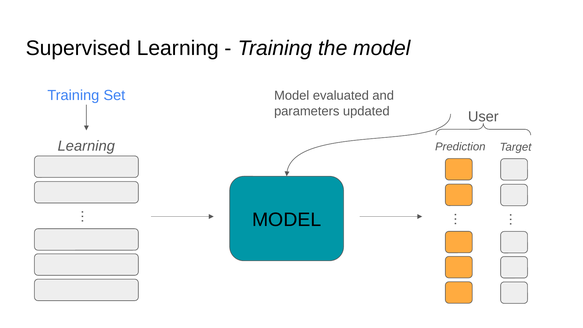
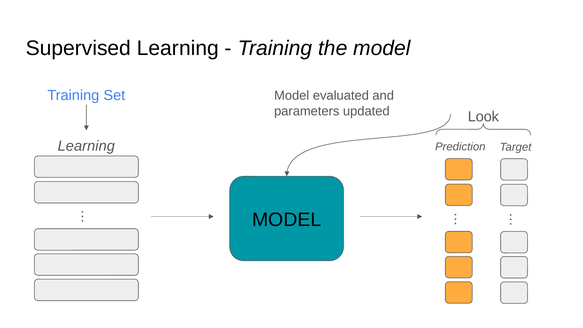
User: User -> Look (483, 117)
